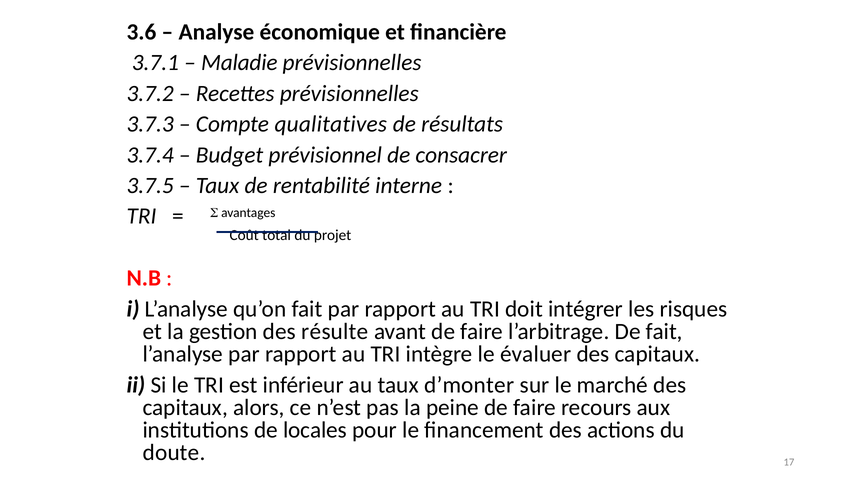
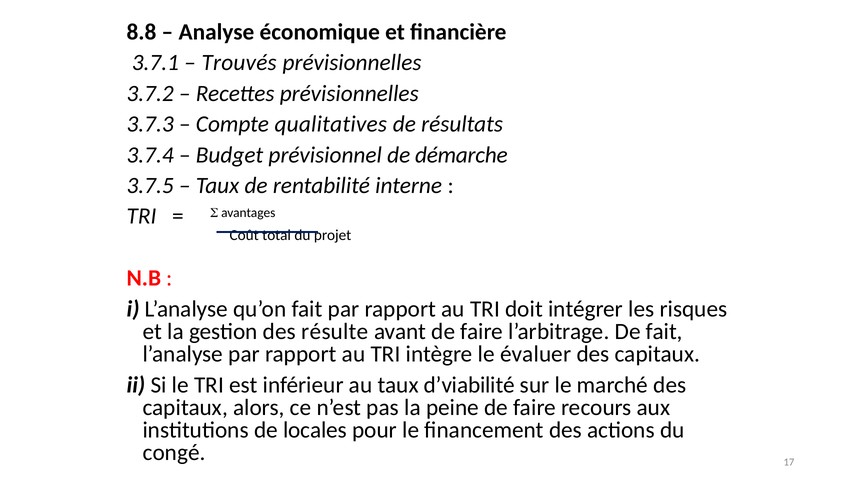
3.6: 3.6 -> 8.8 (141, 32)
Maladie: Maladie -> Trouvés (239, 63)
consacrer: consacrer -> démarche (461, 155)
d’monter: d’monter -> d’viabilité (469, 385)
doute: doute -> congé (174, 452)
